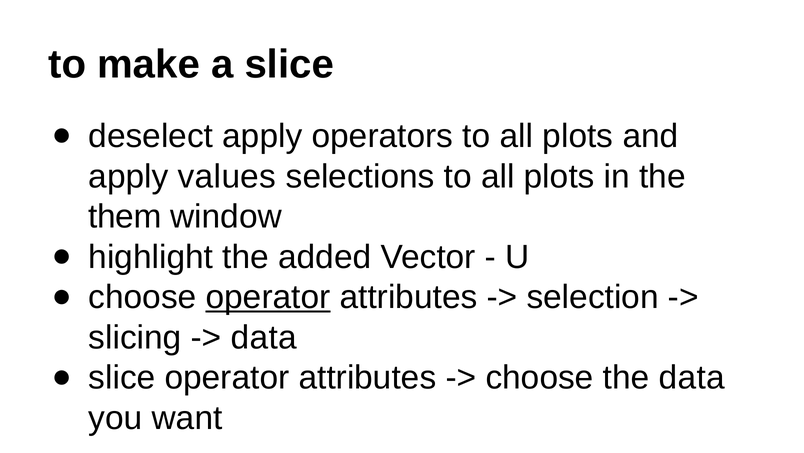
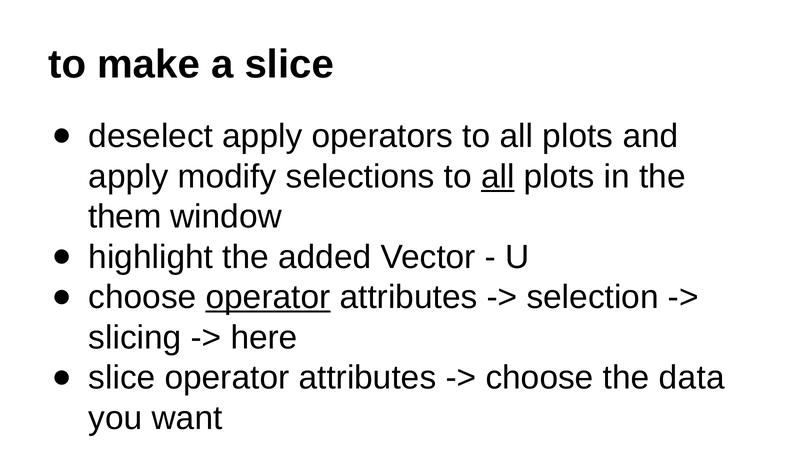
values: values -> modify (227, 176)
all underline: none -> present (498, 176)
data: data -> here (264, 337)
